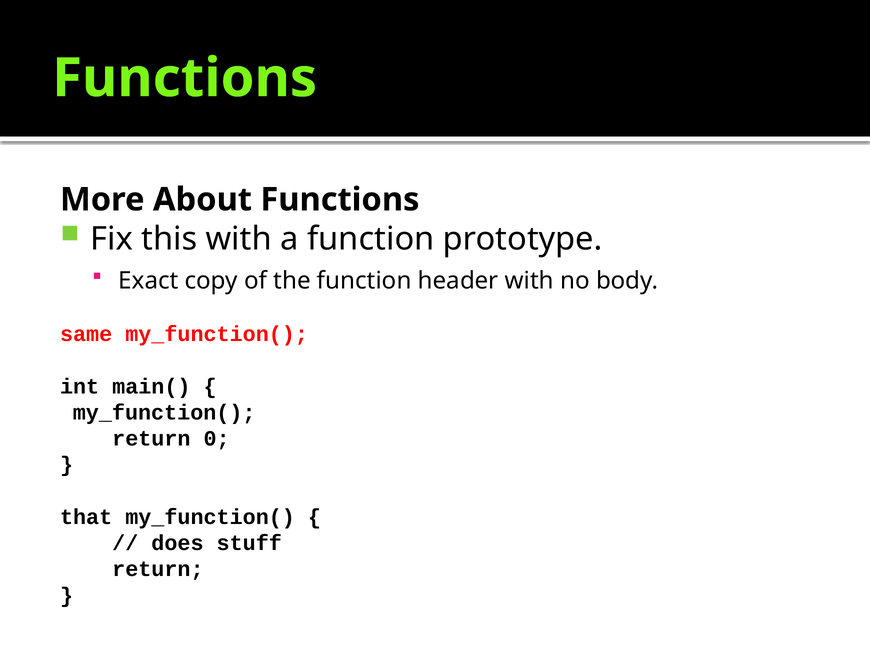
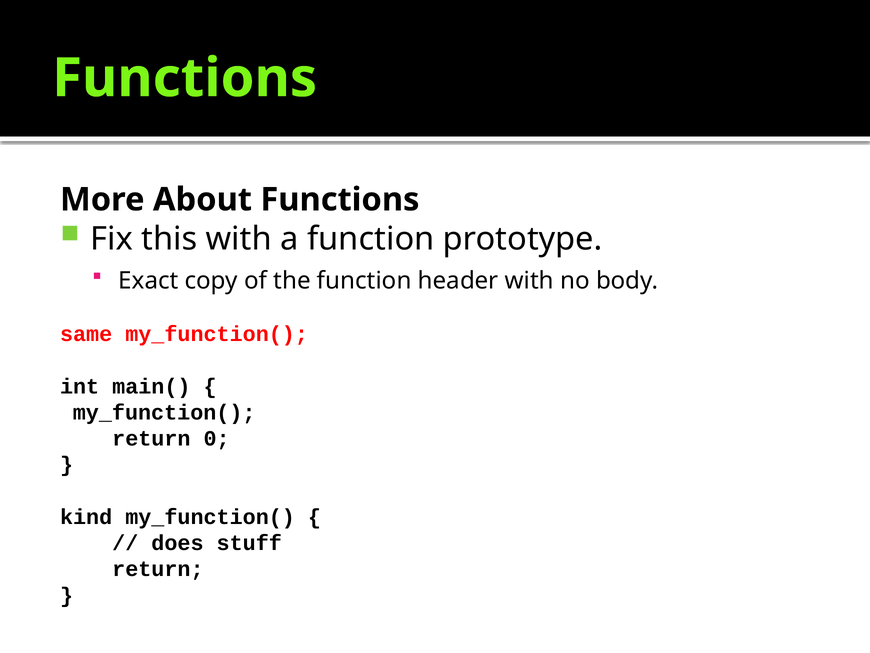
that: that -> kind (86, 517)
